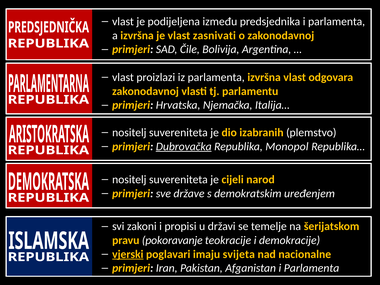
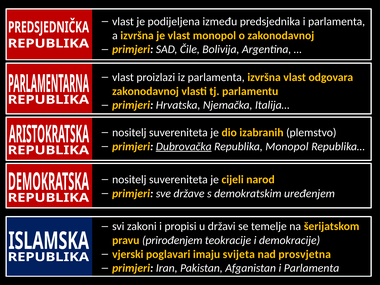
vlast zasnivati: zasnivati -> monopol (214, 35)
pokoravanje: pokoravanje -> prirođenjem (172, 240)
vjerski underline: present -> none (128, 254)
nacionalne: nacionalne -> prosvjetna (305, 254)
